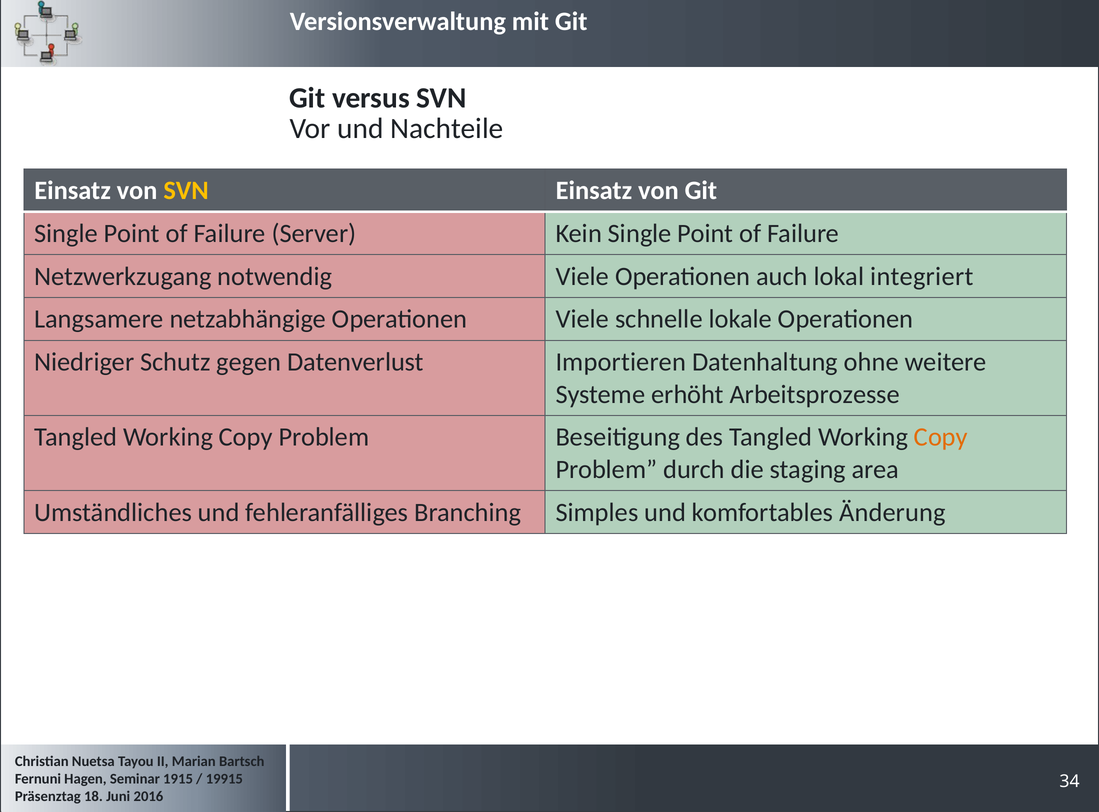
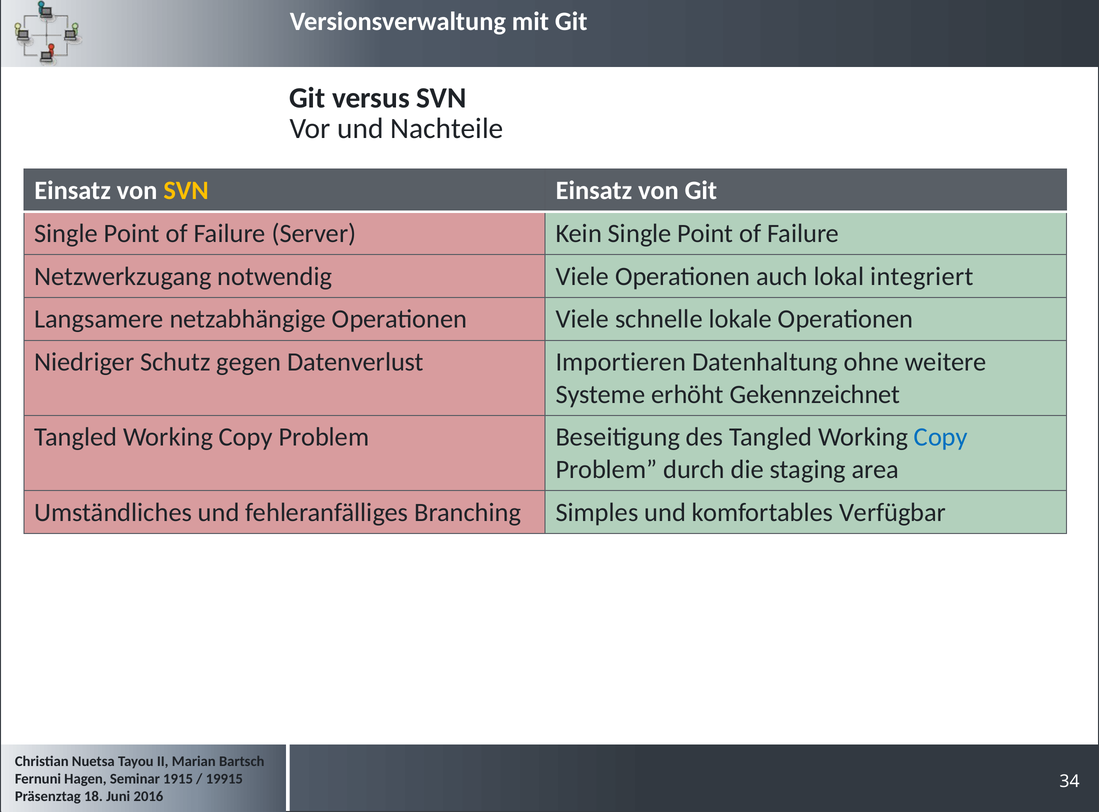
Arbeitsprozesse: Arbeitsprozesse -> Gekennzeichnet (815, 394)
Copy colour: orange -> blue (941, 437)
Änderung: Änderung -> Verfügbar (893, 513)
